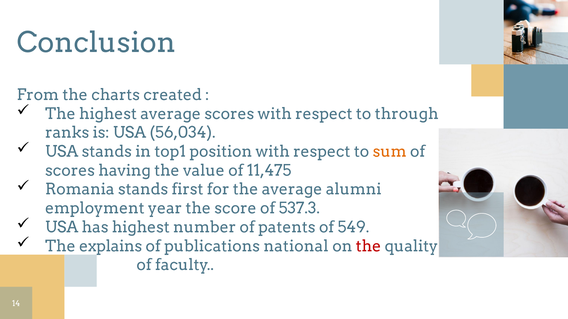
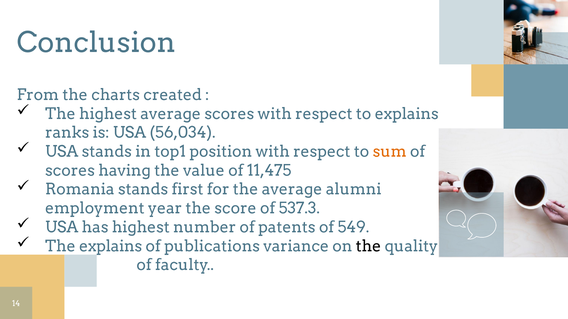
to through: through -> explains (407, 114)
national: national -> variance (296, 247)
the colour: red -> black (368, 247)
